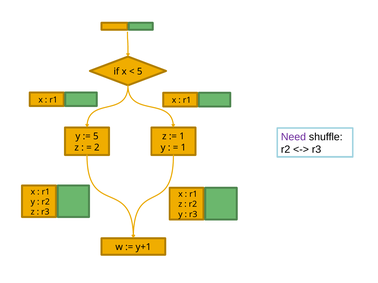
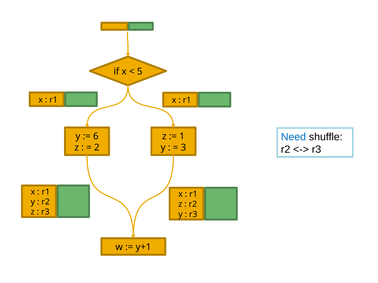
Need colour: purple -> blue (293, 137)
5: 5 -> 6 (96, 136)
1: 1 -> 3 (183, 148)
